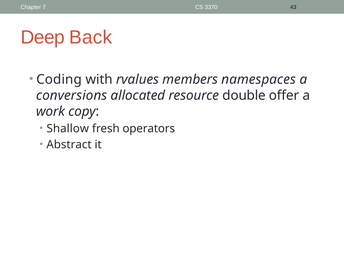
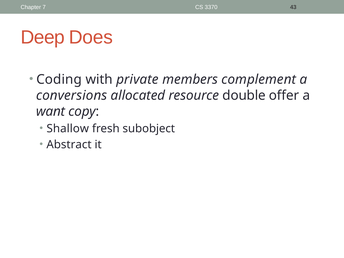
Back: Back -> Does (91, 37)
rvalues: rvalues -> private (138, 79)
namespaces: namespaces -> complement (259, 79)
work: work -> want (51, 112)
operators: operators -> subobject (149, 129)
